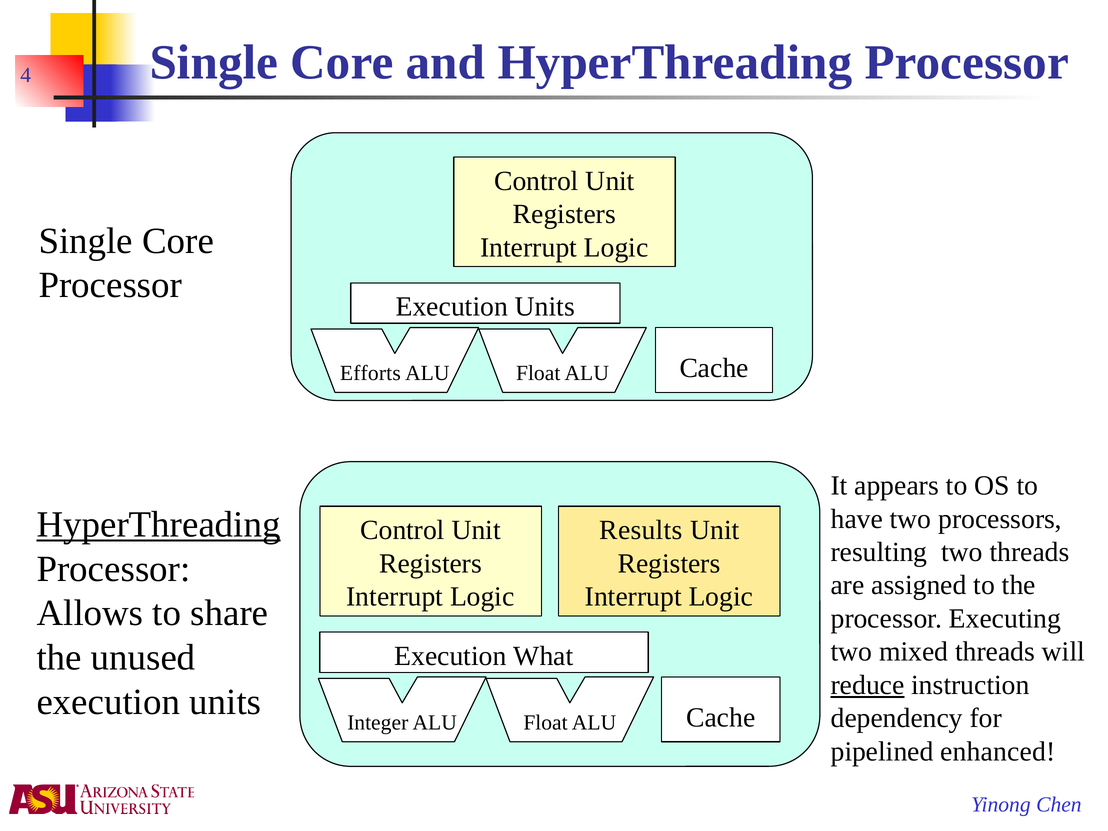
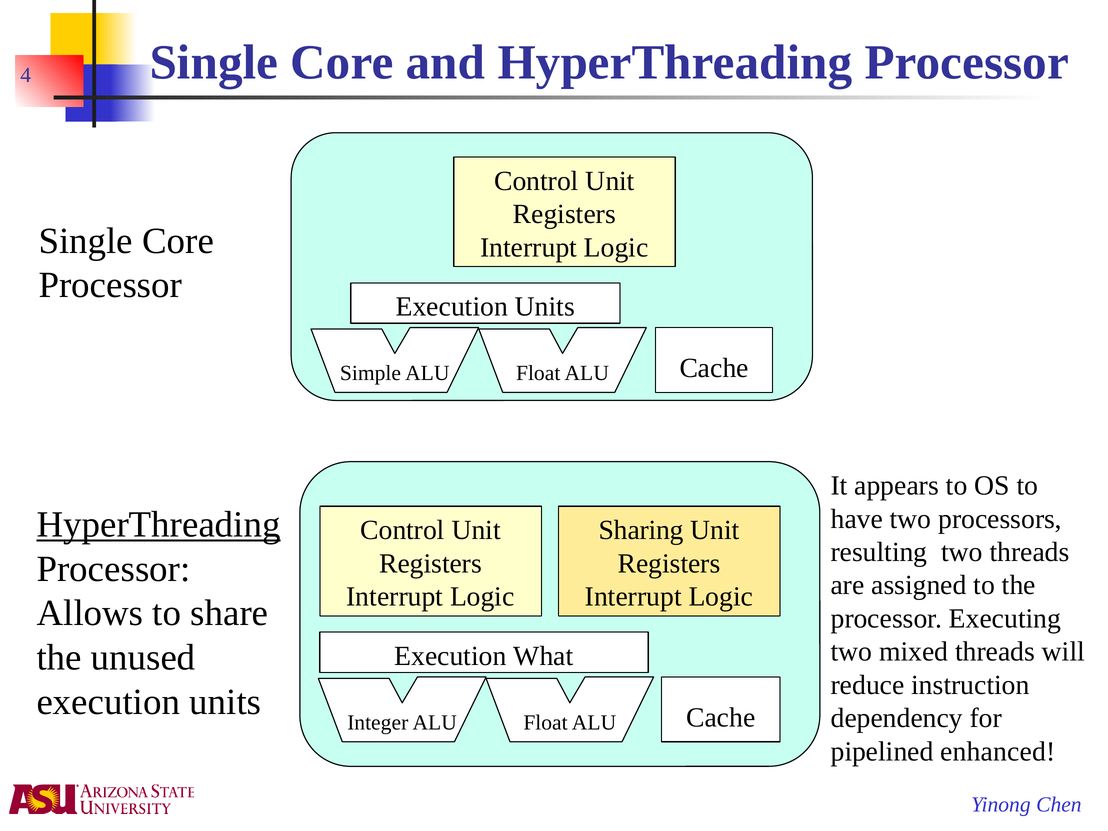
Efforts: Efforts -> Simple (370, 373)
Results: Results -> Sharing (641, 530)
reduce underline: present -> none (868, 685)
